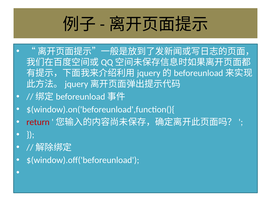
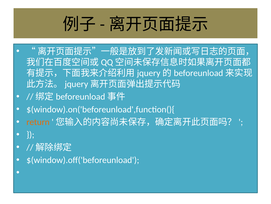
return colour: red -> orange (38, 122)
